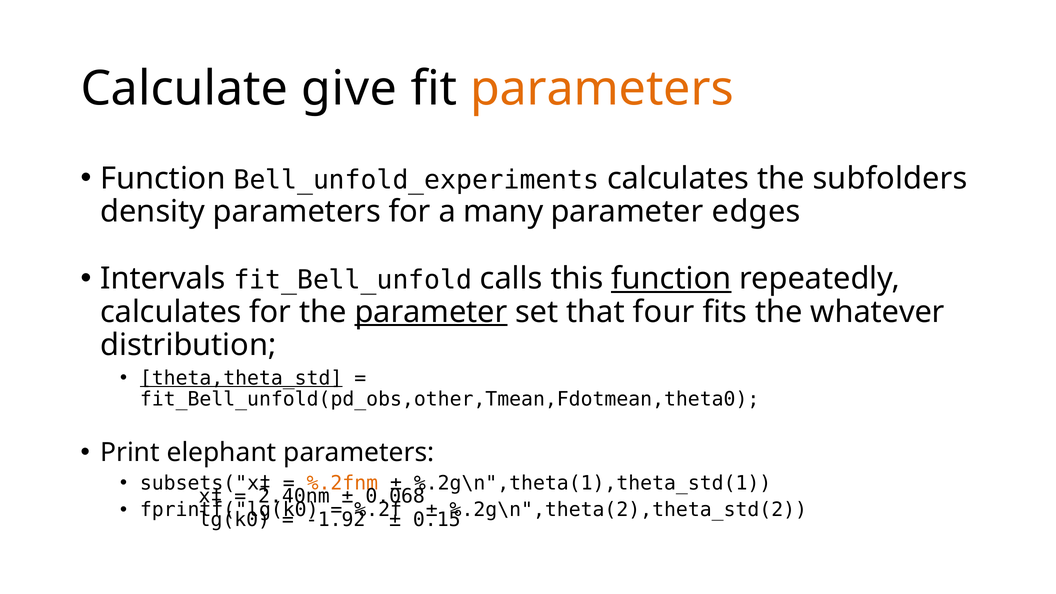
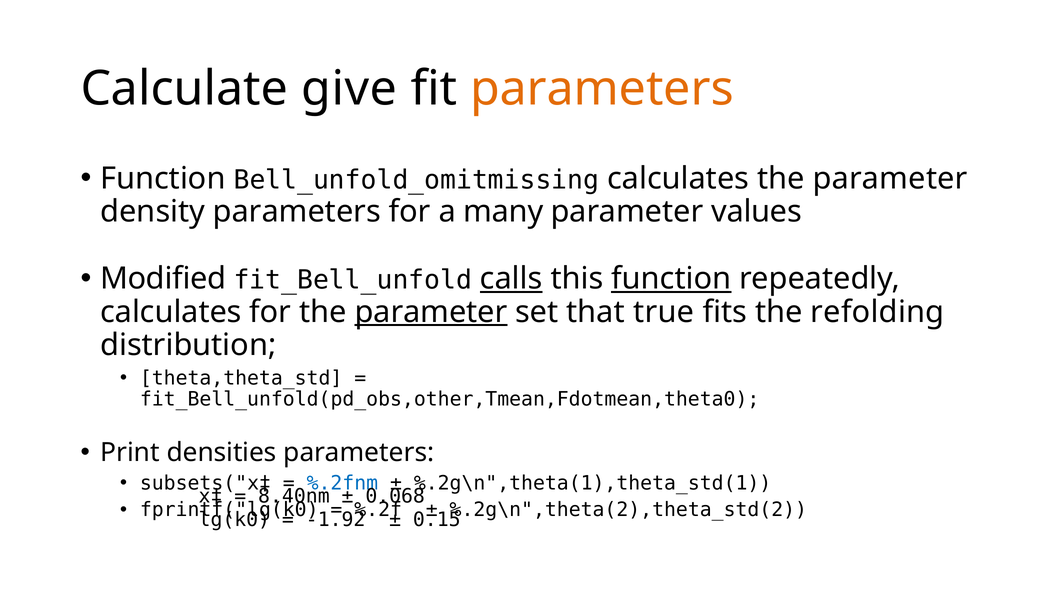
Bell_unfold_experiments: Bell_unfold_experiments -> Bell_unfold_omitmissing (416, 180)
calculates the subfolders: subfolders -> parameter (890, 178)
edges: edges -> values (757, 212)
Intervals: Intervals -> Modified (163, 279)
calls underline: none -> present (511, 279)
four: four -> true (664, 312)
whatever: whatever -> refolding (877, 312)
theta,theta_std underline: present -> none (241, 378)
elephant: elephant -> densities (222, 453)
%.2fnm colour: orange -> blue (342, 483)
2.40nm: 2.40nm -> 8.40nm (294, 496)
